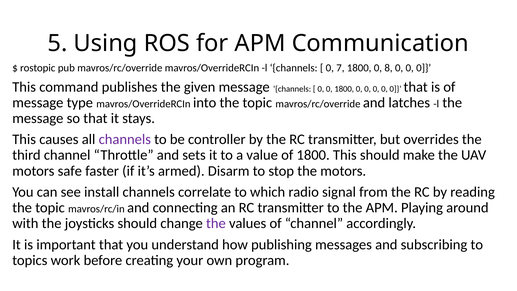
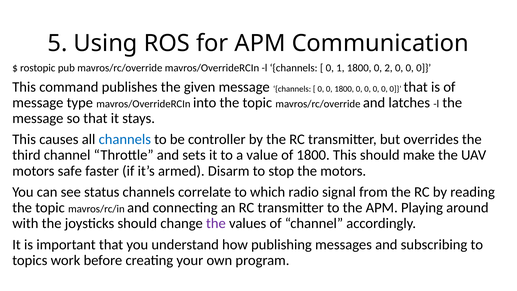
7: 7 -> 1 (340, 68)
8: 8 -> 2 (389, 68)
channels colour: purple -> blue (125, 139)
install: install -> status (102, 192)
